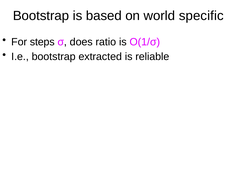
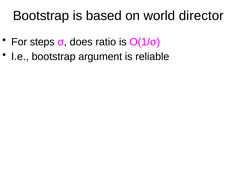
specific: specific -> director (201, 16)
extracted: extracted -> argument (100, 57)
